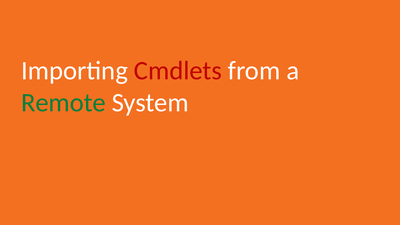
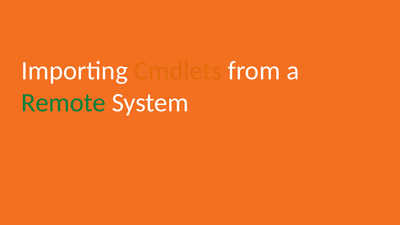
Cmdlets colour: red -> orange (178, 71)
